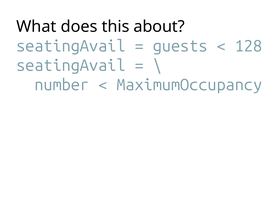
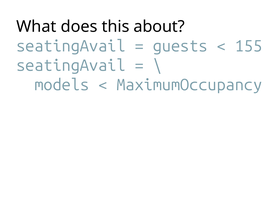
128: 128 -> 155 (248, 46)
number: number -> models (62, 85)
